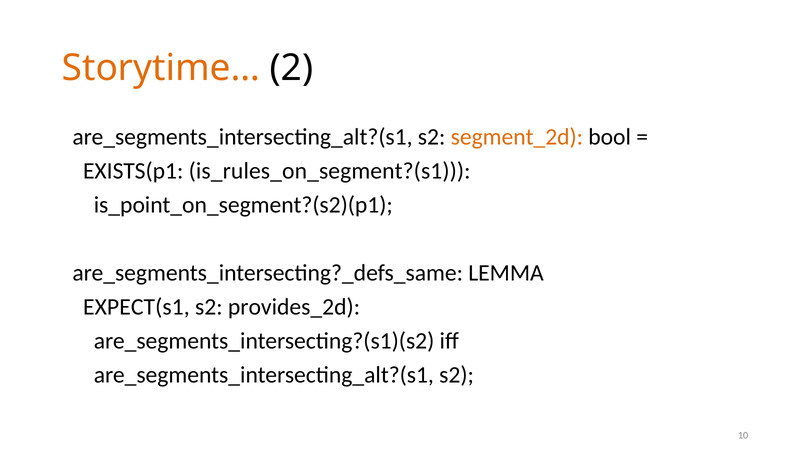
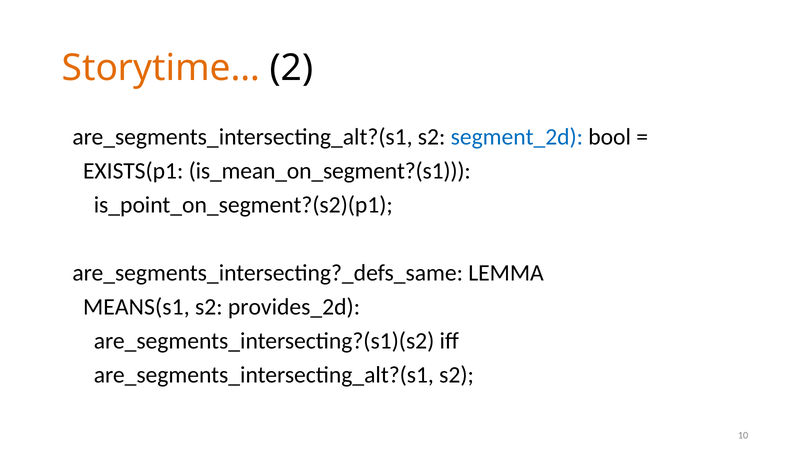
segment_2d colour: orange -> blue (517, 137)
is_rules_on_segment?(s1: is_rules_on_segment?(s1 -> is_mean_on_segment?(s1 (330, 171)
EXPECT(s1: EXPECT(s1 -> MEANS(s1 (136, 307)
